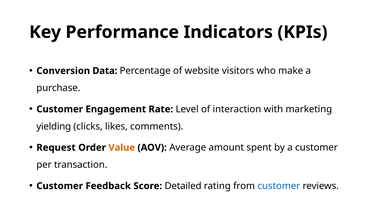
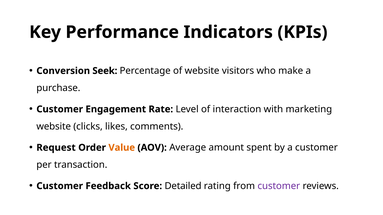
Data: Data -> Seek (105, 71)
yielding: yielding -> website (54, 127)
customer colour: blue -> purple (279, 186)
